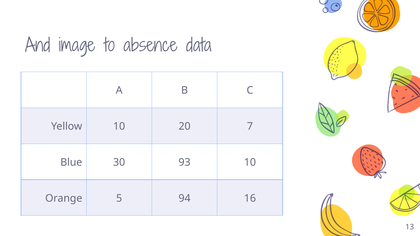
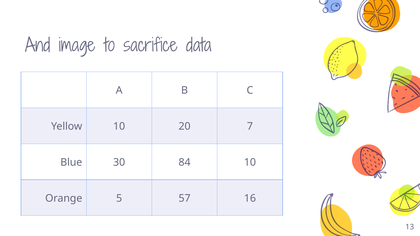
absence: absence -> sacrifice (151, 46)
93: 93 -> 84 (185, 162)
94: 94 -> 57 (185, 198)
